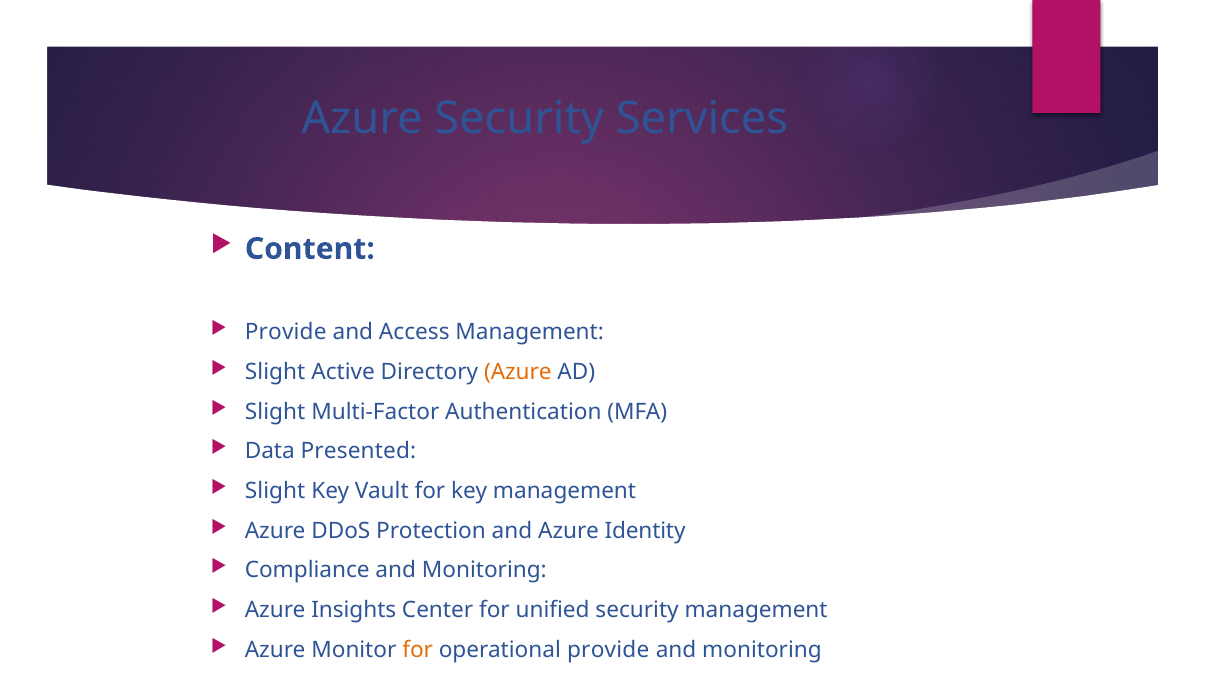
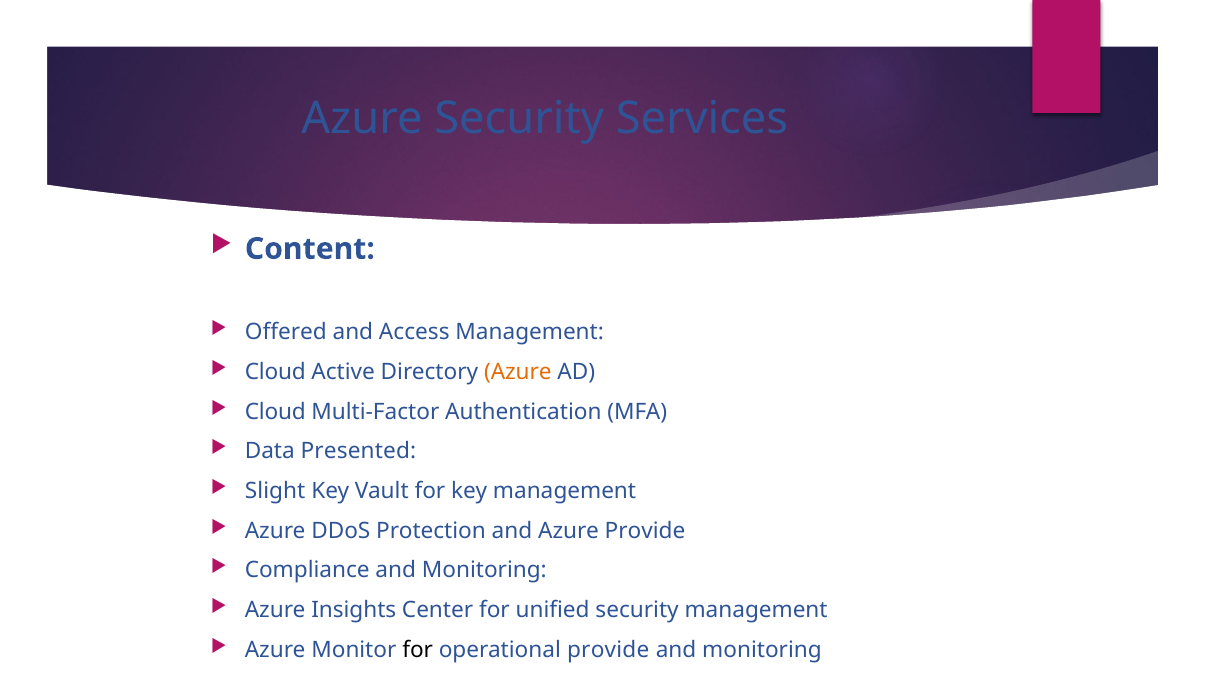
Provide: Provide -> Offered (286, 332)
Slight: Slight -> Cloud (275, 372)
Slight: Slight -> Cloud (275, 412)
Azure Identity: Identity -> Provide (645, 531)
for colour: orange -> black (418, 650)
